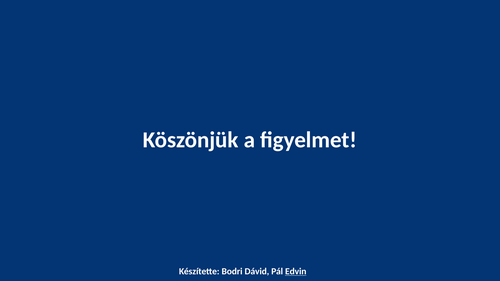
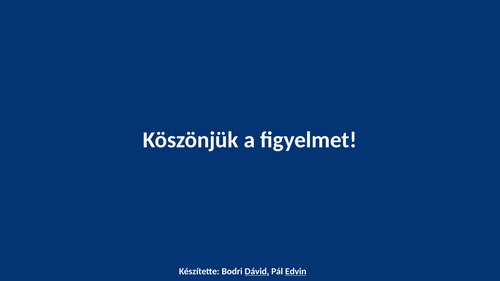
Dávid underline: none -> present (257, 272)
